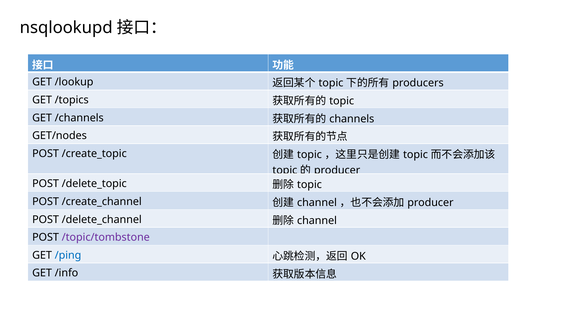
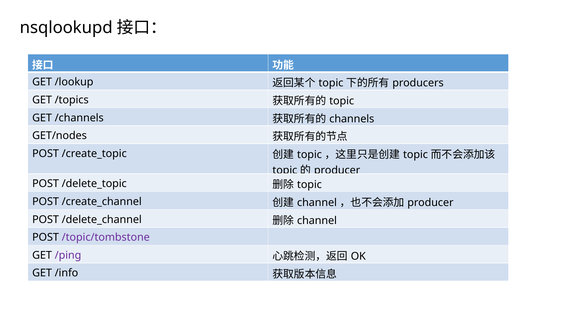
/ping colour: blue -> purple (68, 255)
